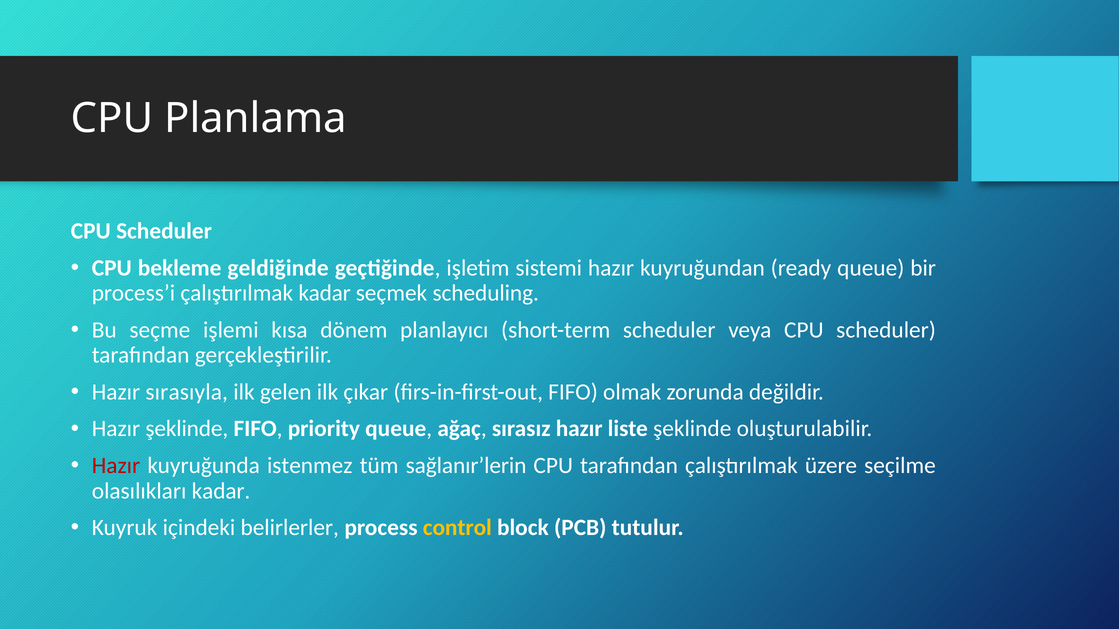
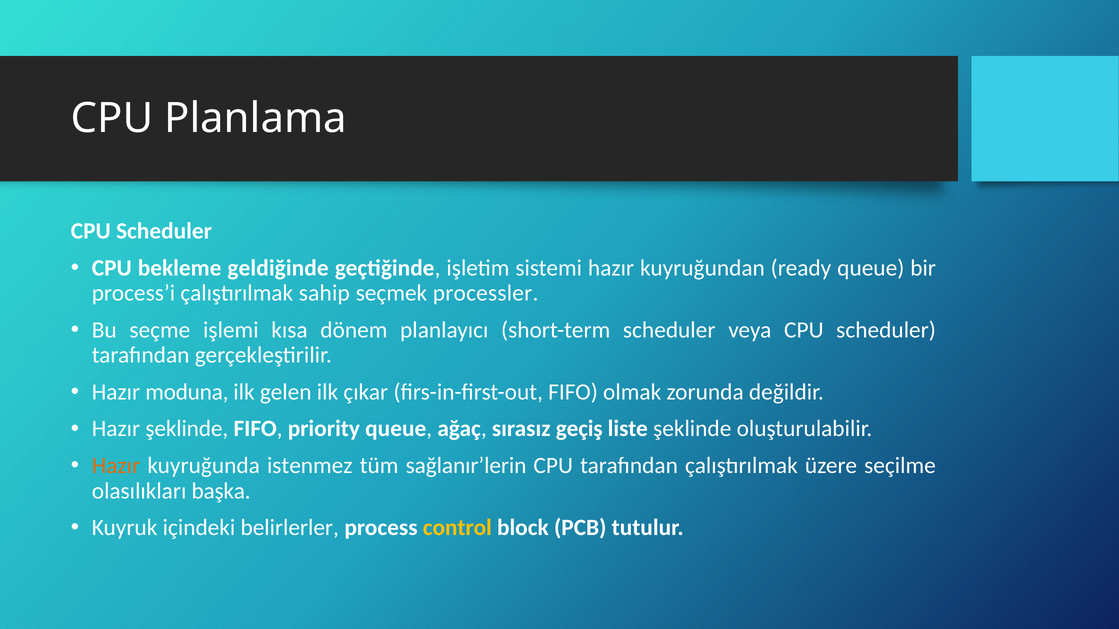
çalıştırılmak kadar: kadar -> sahip (324, 293)
scheduling: scheduling -> processler (486, 293)
sırasıyla: sırasıyla -> moduna (187, 392)
sırasız hazır: hazır -> geçiş (579, 429)
Hazır colour: red -> orange (116, 466)
olasılıkları kadar: kadar -> başka (221, 491)
